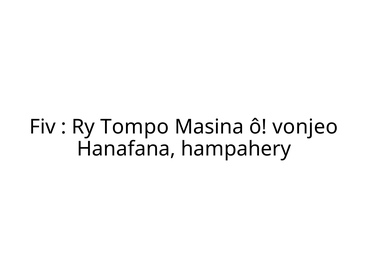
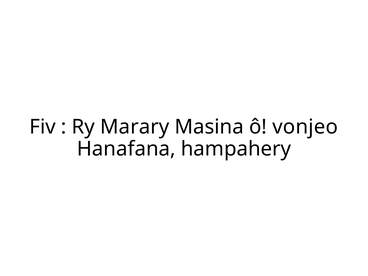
Tompo: Tompo -> Marary (135, 127)
